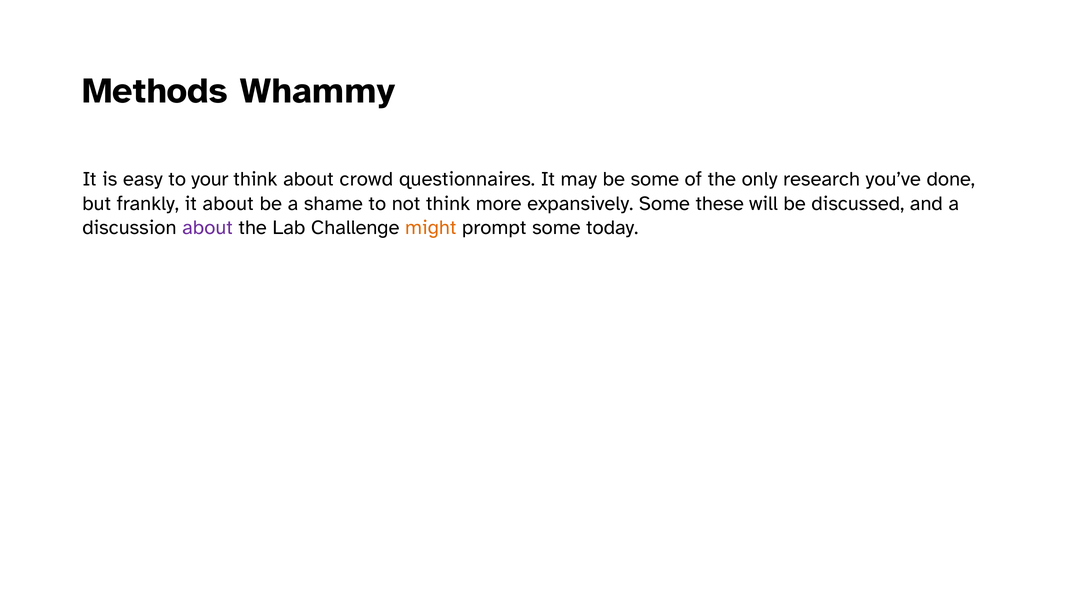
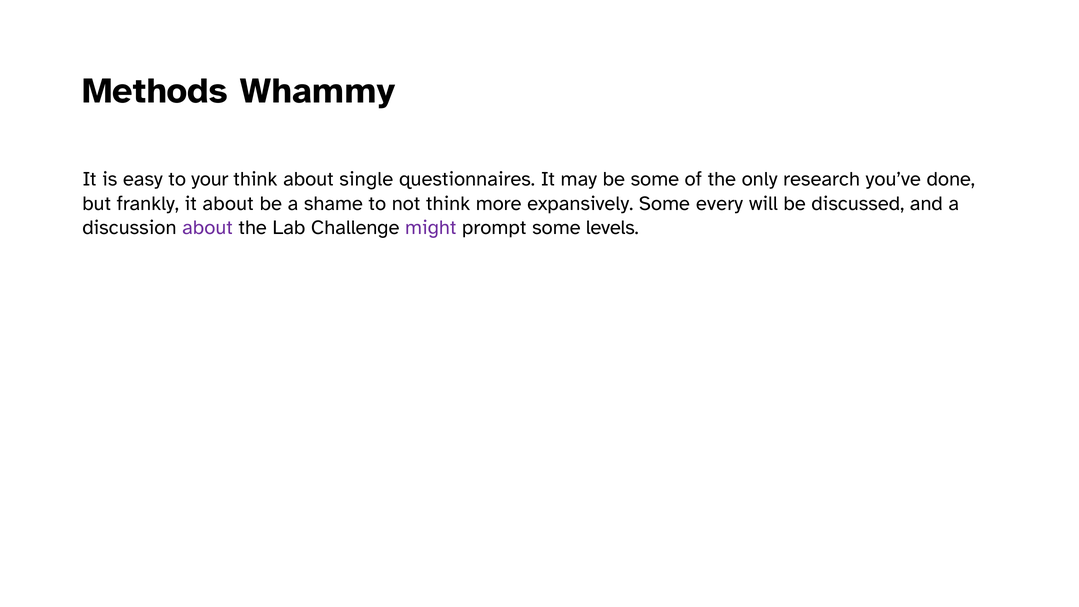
crowd: crowd -> single (366, 179)
these: these -> every (719, 203)
might colour: orange -> purple (431, 228)
today: today -> levels (612, 228)
